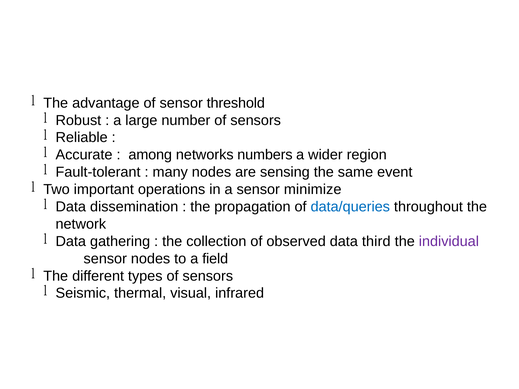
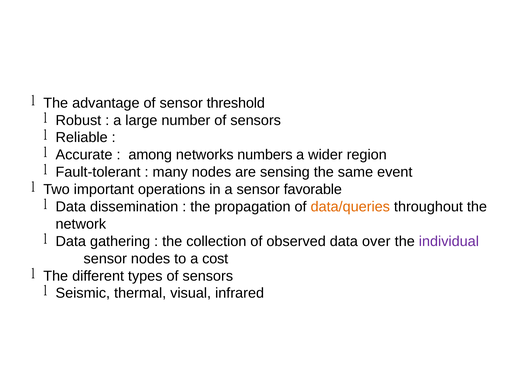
minimize: minimize -> favorable (313, 190)
data/queries colour: blue -> orange (350, 207)
third: third -> over (376, 241)
field: field -> cost (215, 259)
